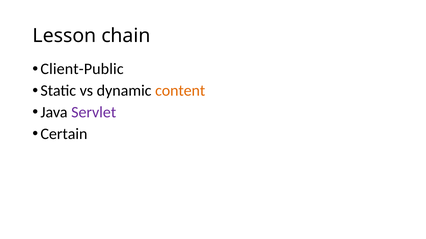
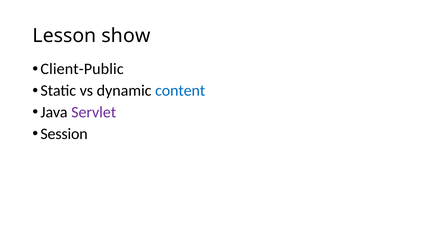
chain: chain -> show (126, 36)
content colour: orange -> blue (180, 91)
Certain: Certain -> Session (64, 134)
